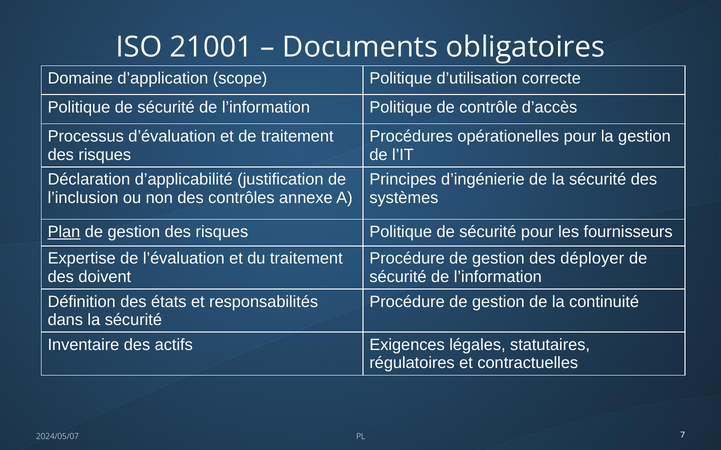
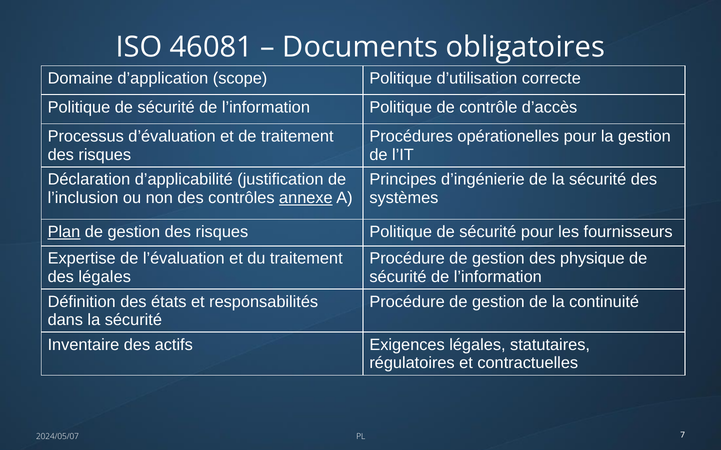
21001: 21001 -> 46081 (211, 47)
annexe underline: none -> present (306, 198)
déployer: déployer -> physique (592, 259)
des doivent: doivent -> légales (105, 277)
